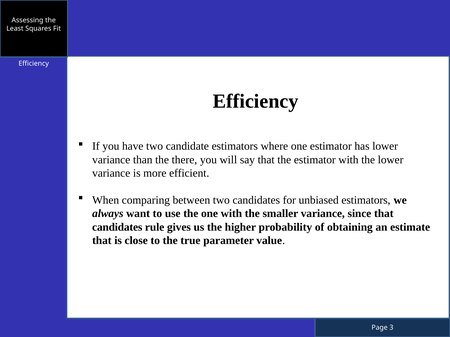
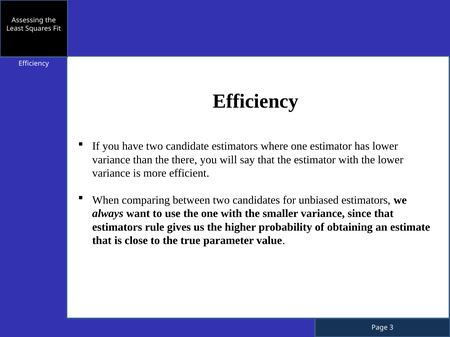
candidates: candidates -> estimators (117, 227)
